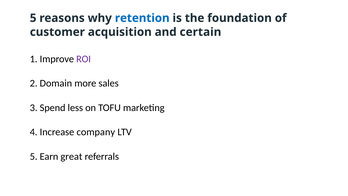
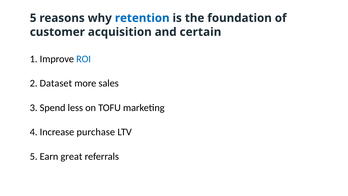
ROI colour: purple -> blue (84, 59)
Domain: Domain -> Dataset (56, 83)
company: company -> purchase (96, 132)
